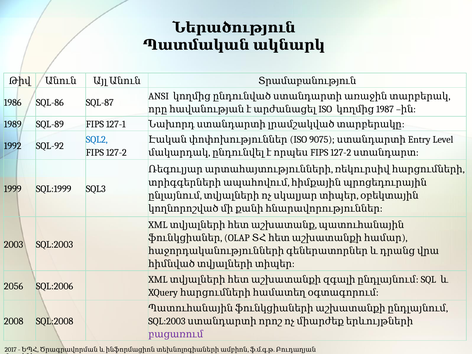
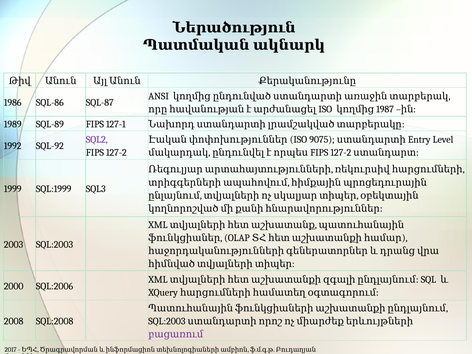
Տրամաբանություն: Տրամաբանություն -> Քերականությունը (307, 81)
SQL2 colour: blue -> purple (97, 139)
2056: 2056 -> 2000 (14, 286)
